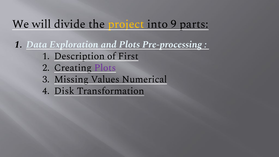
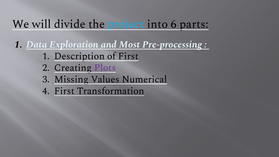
project colour: yellow -> light blue (126, 24)
9: 9 -> 6 (174, 24)
and Plots: Plots -> Most (129, 44)
Disk: Disk -> First (64, 91)
